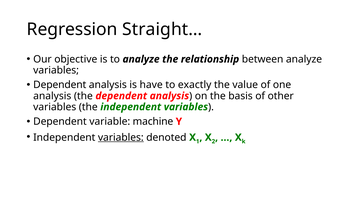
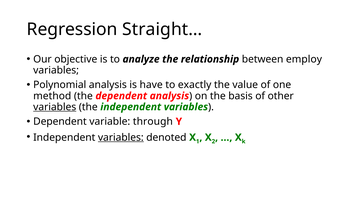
between analyze: analyze -> employ (304, 59)
Dependent: Dependent -> Polynomial (60, 85)
analysis: analysis -> method (52, 96)
variables underline: none -> present (55, 107)
machine: machine -> through (153, 121)
